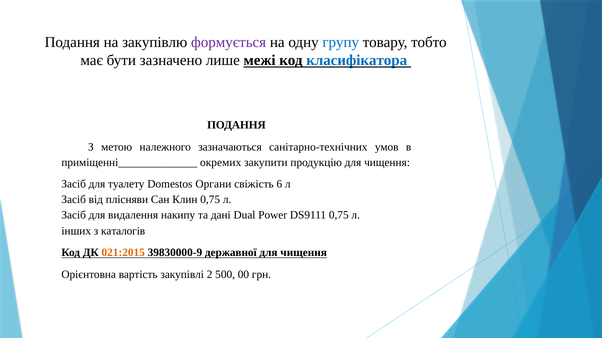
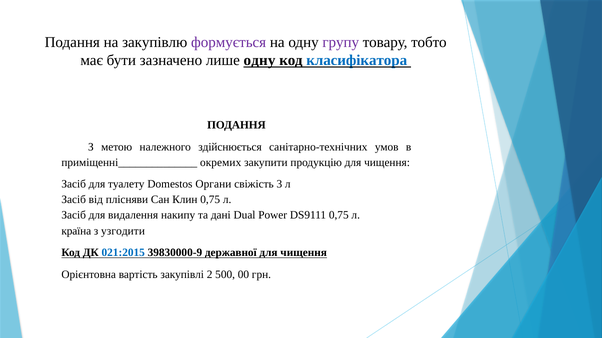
групу colour: blue -> purple (341, 42)
лише межі: межі -> одну (260, 60)
зазначаються: зазначаються -> здійснюється (230, 147)
6: 6 -> 3 (279, 185)
інших: інших -> країна (76, 231)
каталогів: каталогів -> узгодити (123, 231)
021:2015 colour: orange -> blue (123, 253)
